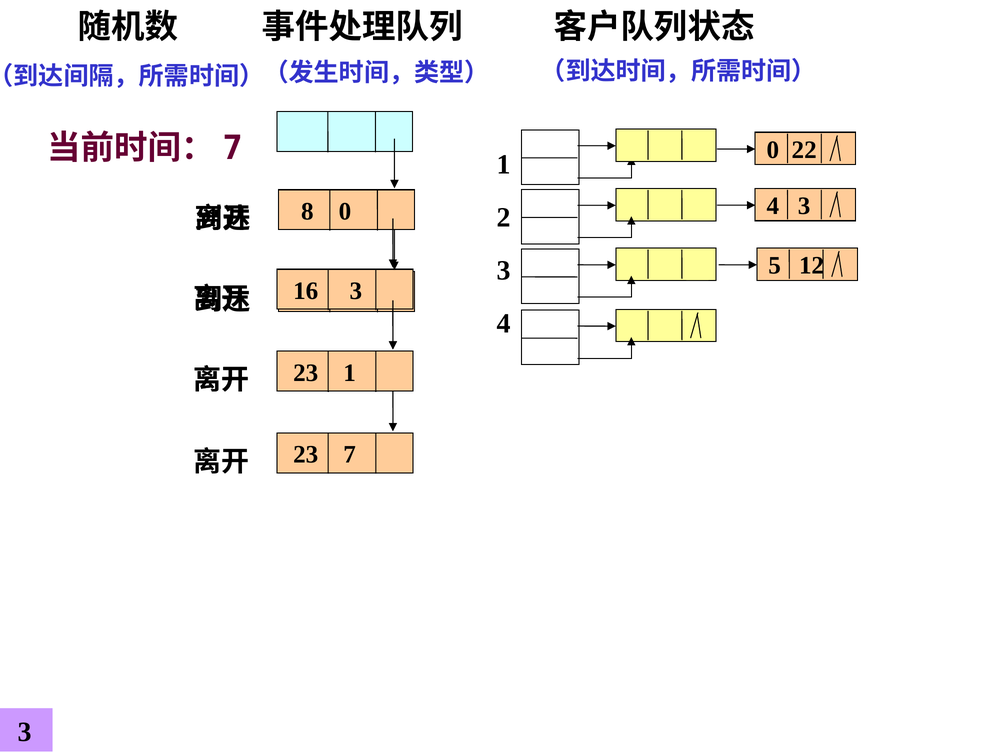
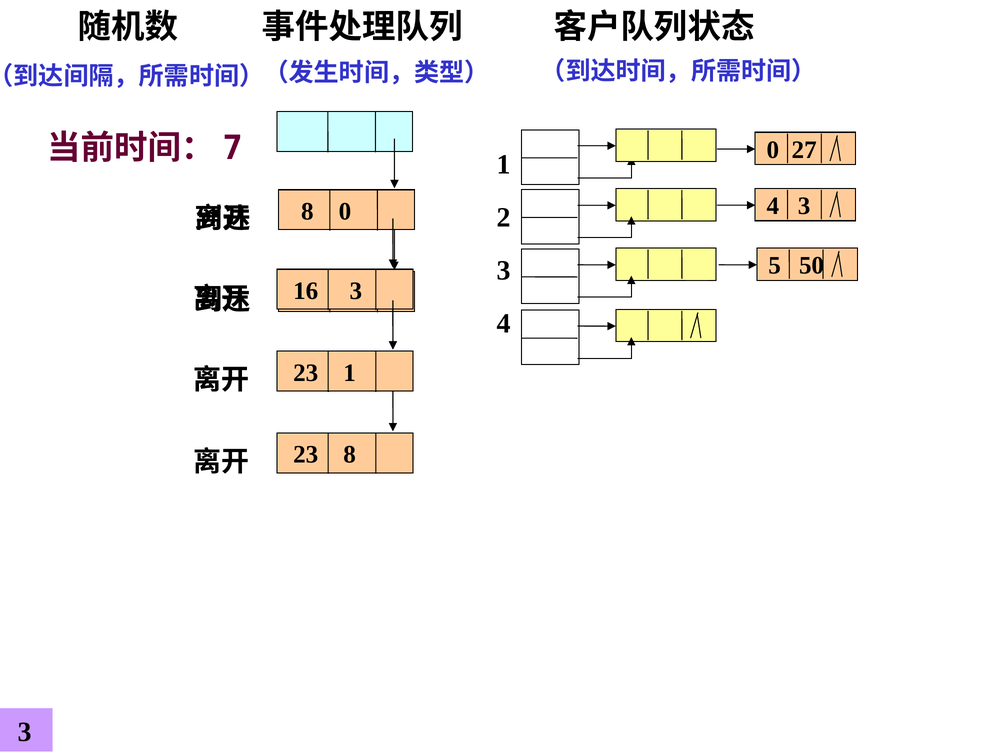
22: 22 -> 27 (804, 150)
12: 12 -> 50 (812, 266)
23 7: 7 -> 8 (350, 455)
